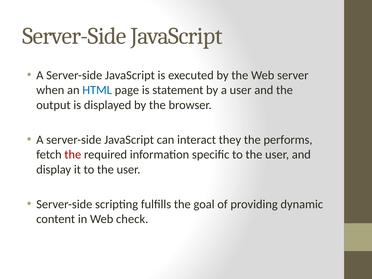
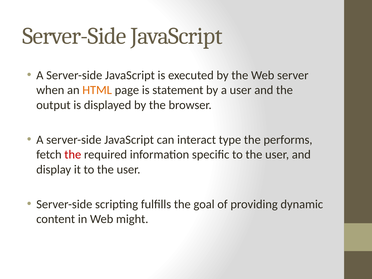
HTML colour: blue -> orange (97, 90)
they: they -> type (230, 140)
check: check -> might (132, 219)
